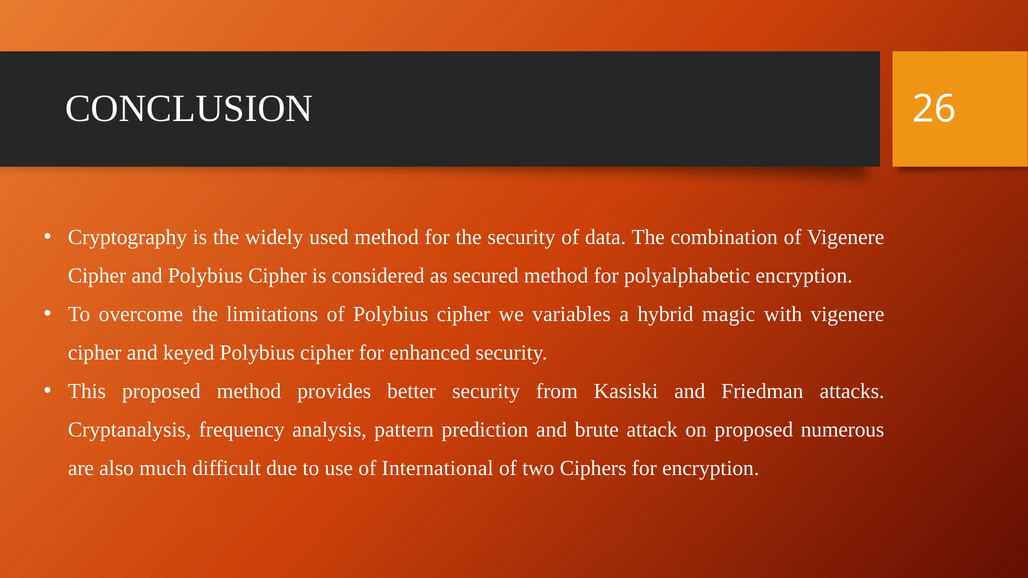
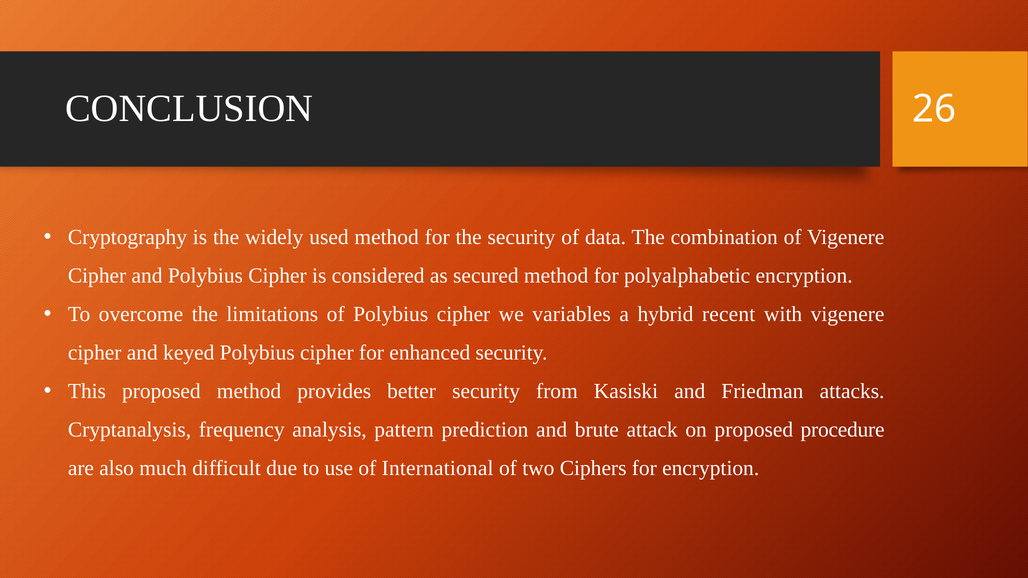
magic: magic -> recent (729, 314)
numerous: numerous -> procedure (843, 430)
